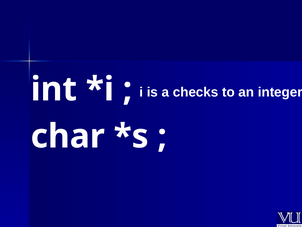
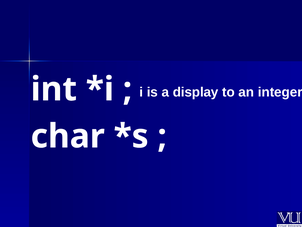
checks: checks -> display (196, 92)
